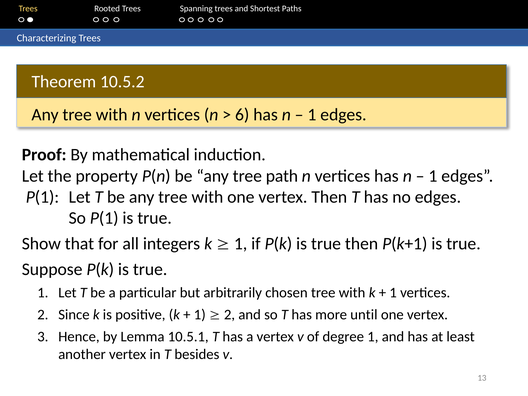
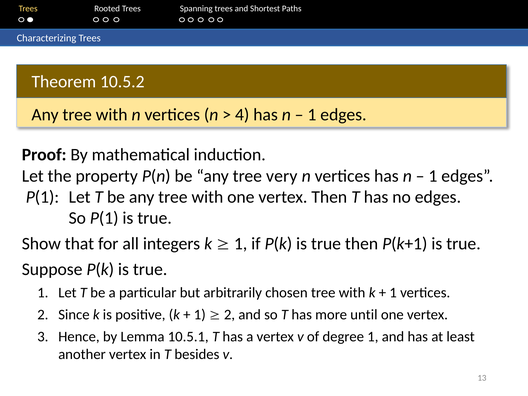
6: 6 -> 4 (242, 115)
path: path -> very (282, 176)
